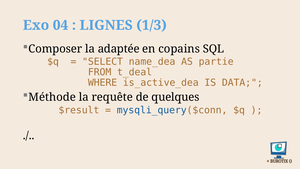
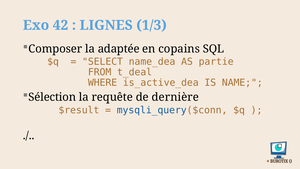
04: 04 -> 42 (61, 25)
DATA: DATA -> NAME (242, 82)
Méthode: Méthode -> Sélection (52, 97)
quelques: quelques -> dernière (175, 97)
